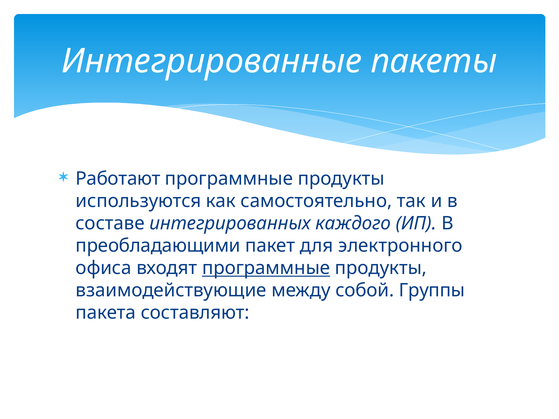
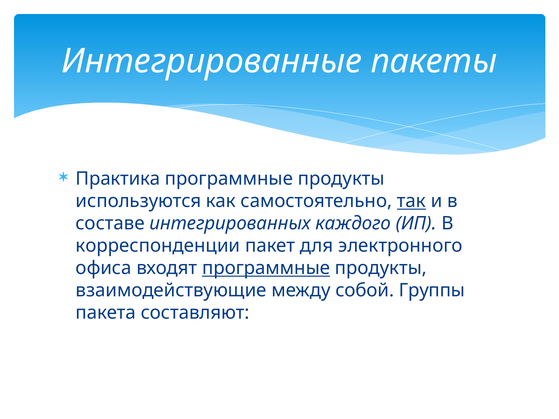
Работают: Работают -> Практика (118, 179)
так underline: none -> present (411, 201)
преобладающими: преобладающими -> корреспонденции (158, 246)
